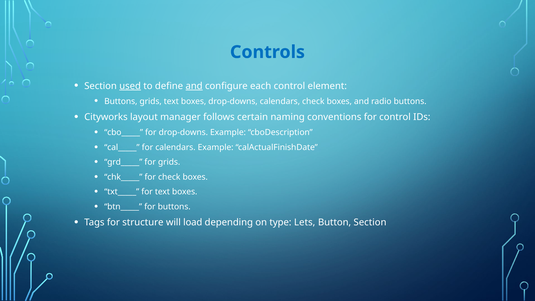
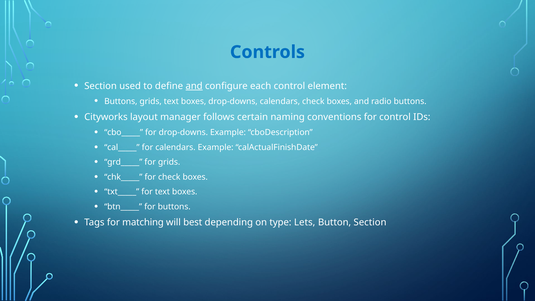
used underline: present -> none (130, 86)
structure: structure -> matching (143, 222)
load: load -> best (193, 222)
